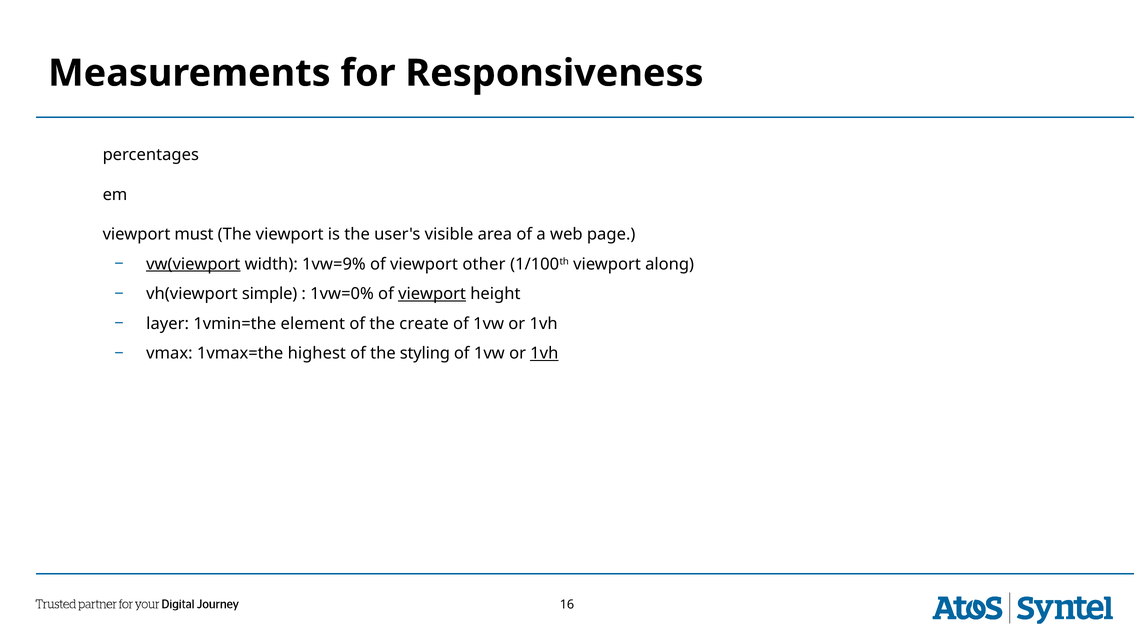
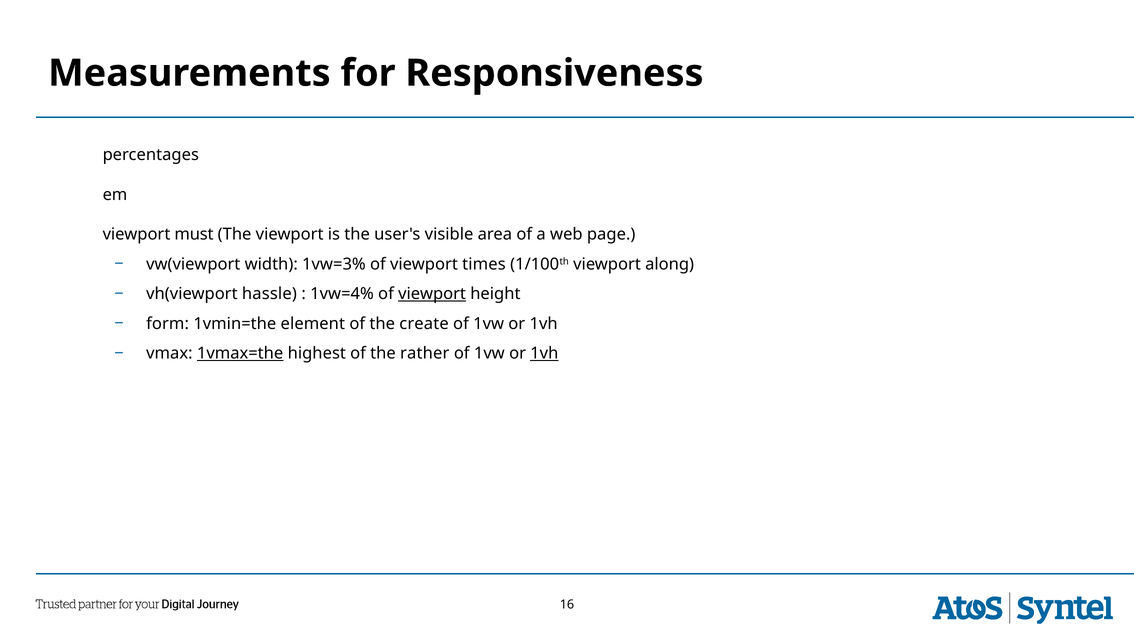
vw(viewport underline: present -> none (193, 264)
1vw=9%: 1vw=9% -> 1vw=3% (334, 264)
other: other -> times (484, 264)
simple: simple -> hassle (269, 294)
1vw=0%: 1vw=0% -> 1vw=4% (342, 294)
layer: layer -> form (168, 324)
1vmax=the underline: none -> present (240, 353)
styling: styling -> rather (425, 353)
